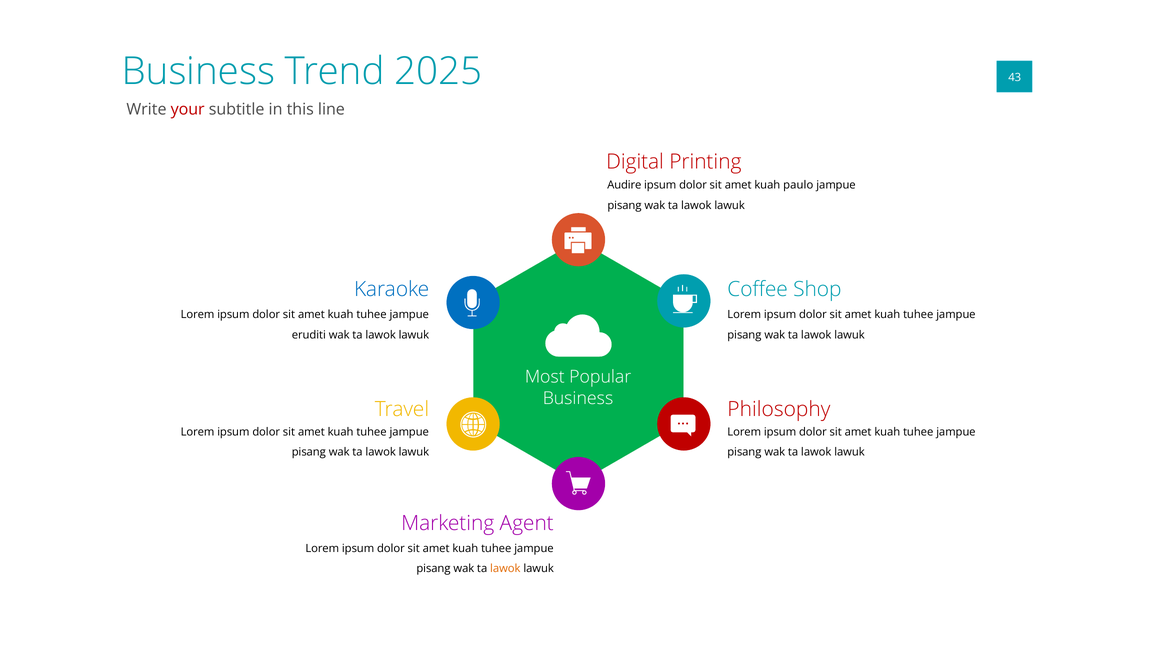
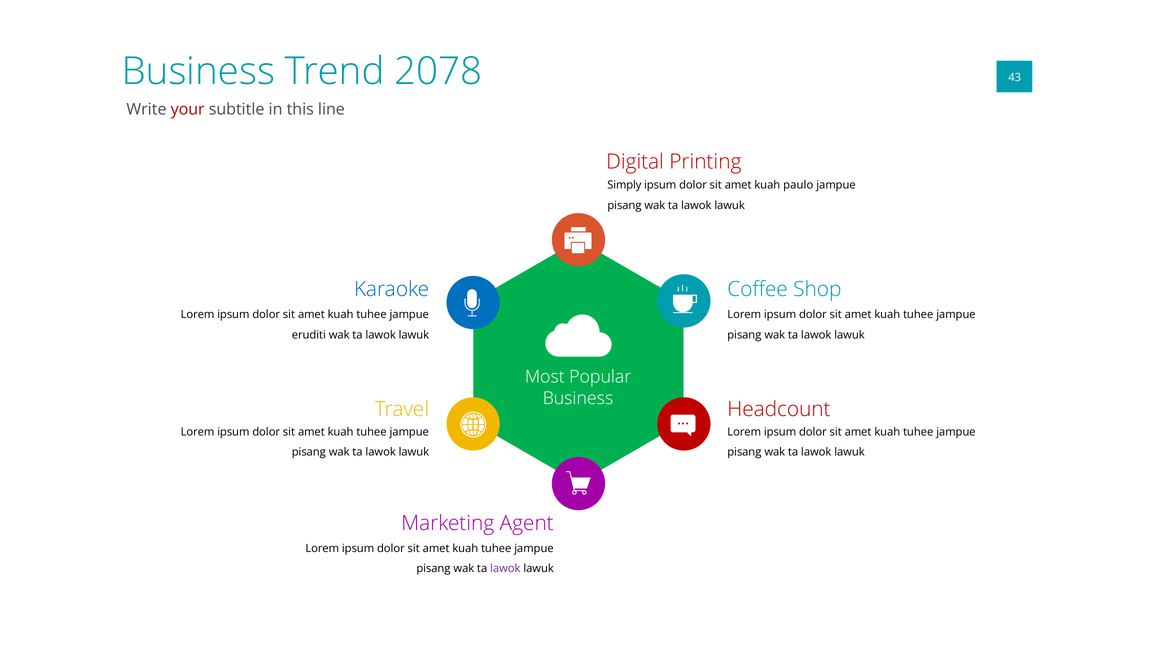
2025: 2025 -> 2078 (438, 71)
Audire: Audire -> Simply (624, 185)
Philosophy: Philosophy -> Headcount (779, 409)
lawok colour: orange -> purple (505, 568)
